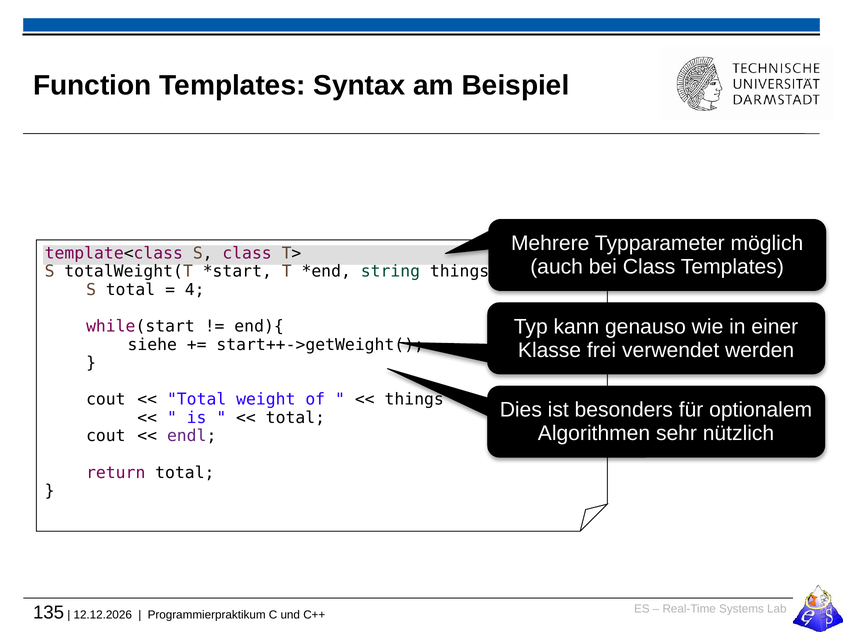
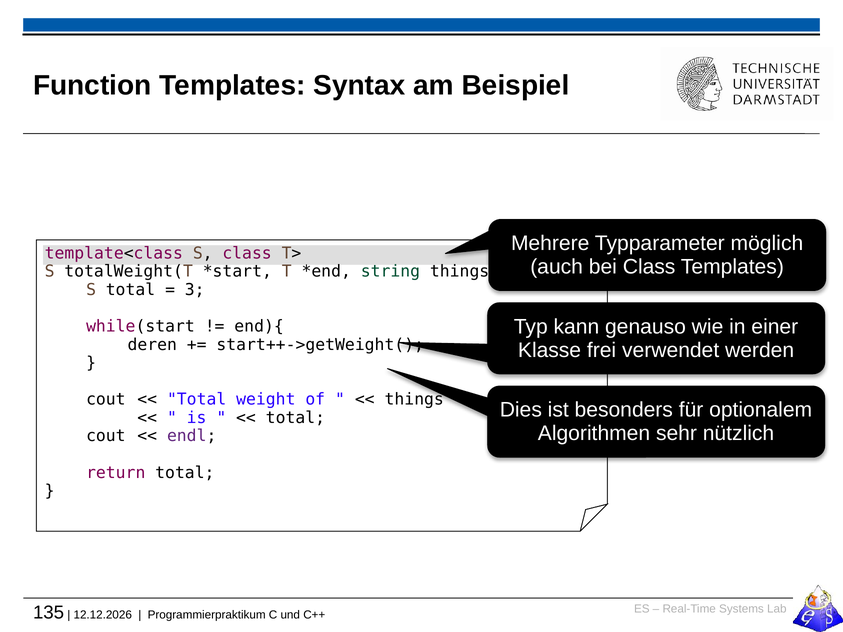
4: 4 -> 3 (195, 290)
siehe: siehe -> deren (152, 345)
